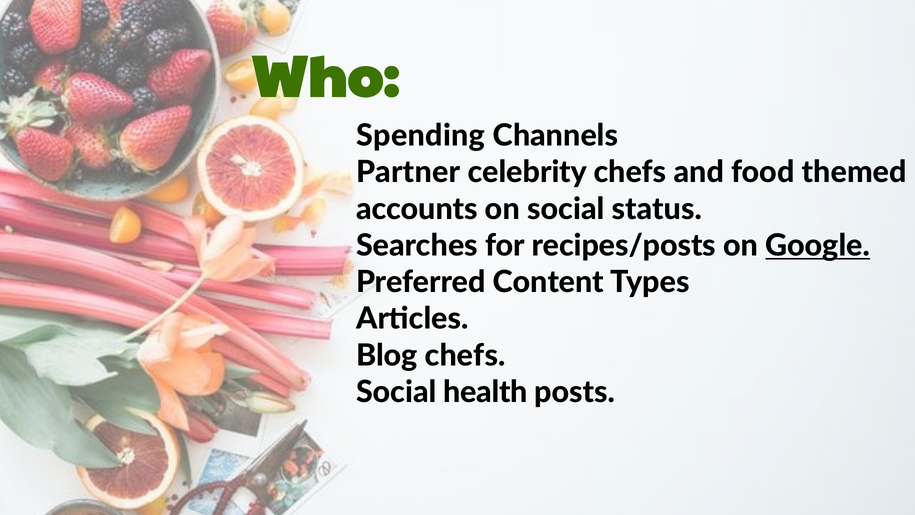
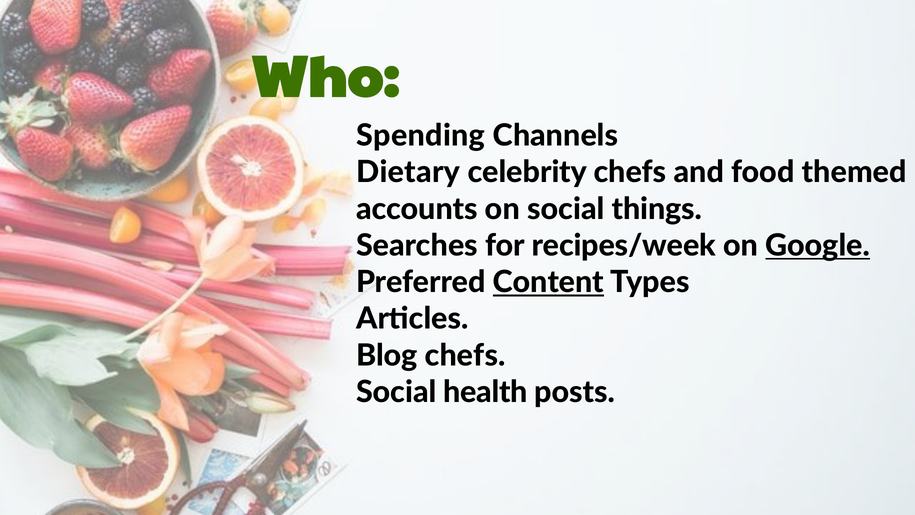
Partner: Partner -> Dietary (408, 172)
status: status -> things (657, 209)
recipes/posts: recipes/posts -> recipes/week (624, 245)
Content underline: none -> present (548, 282)
